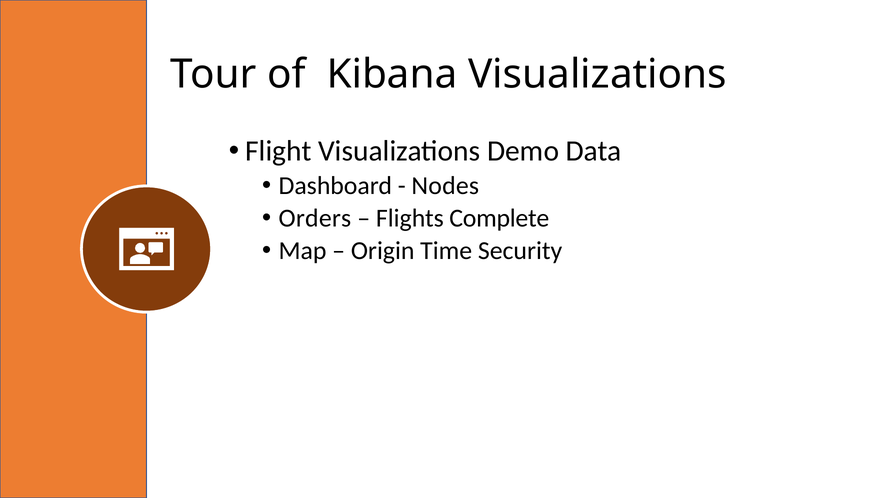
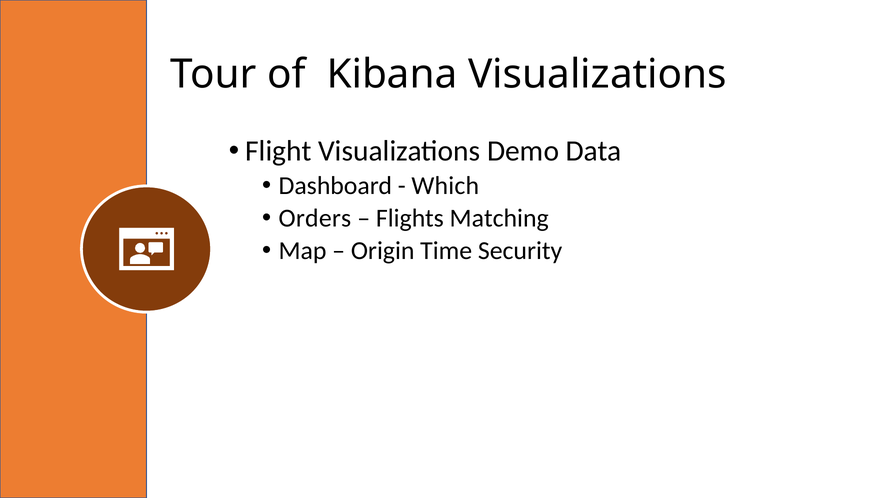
Nodes: Nodes -> Which (445, 186)
Complete: Complete -> Matching (499, 218)
